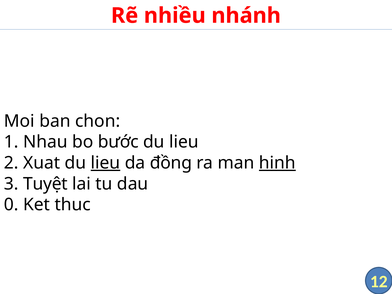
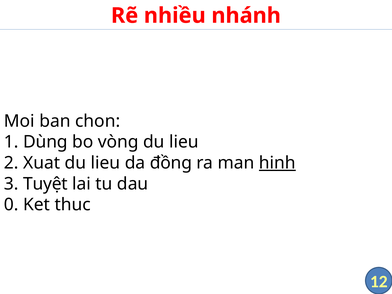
Nhau: Nhau -> Dùng (45, 142)
bước: bước -> vòng (118, 142)
lieu underline: present -> none (105, 163)
